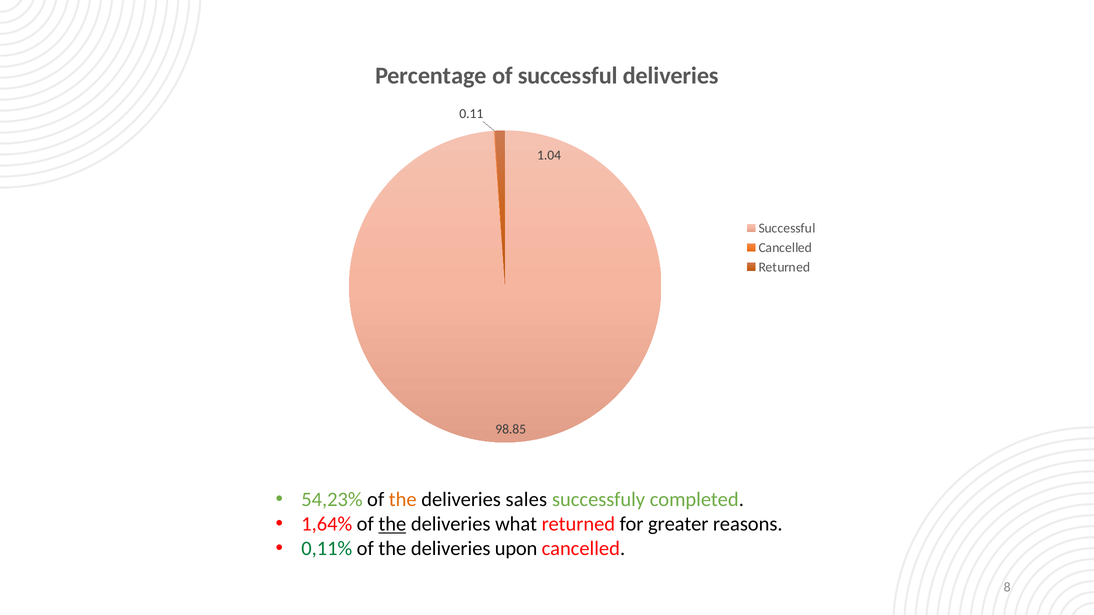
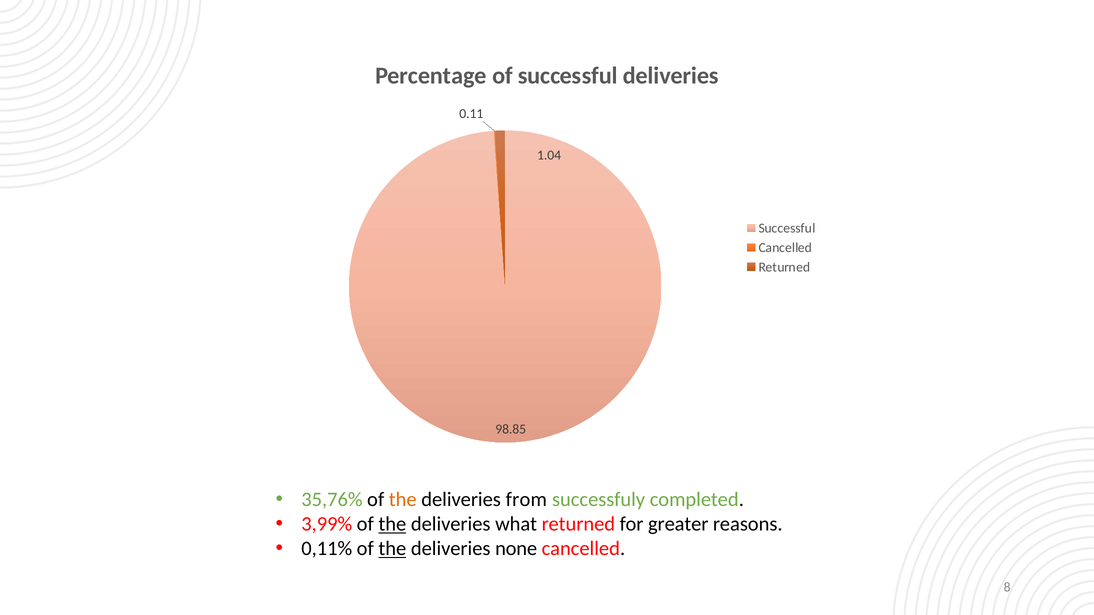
54,23%: 54,23% -> 35,76% (332, 500)
sales: sales -> from (526, 500)
1,64%: 1,64% -> 3,99% (327, 524)
0,11% colour: green -> black (327, 549)
the underline: none -> present (392, 549)
upon: upon -> none (516, 549)
